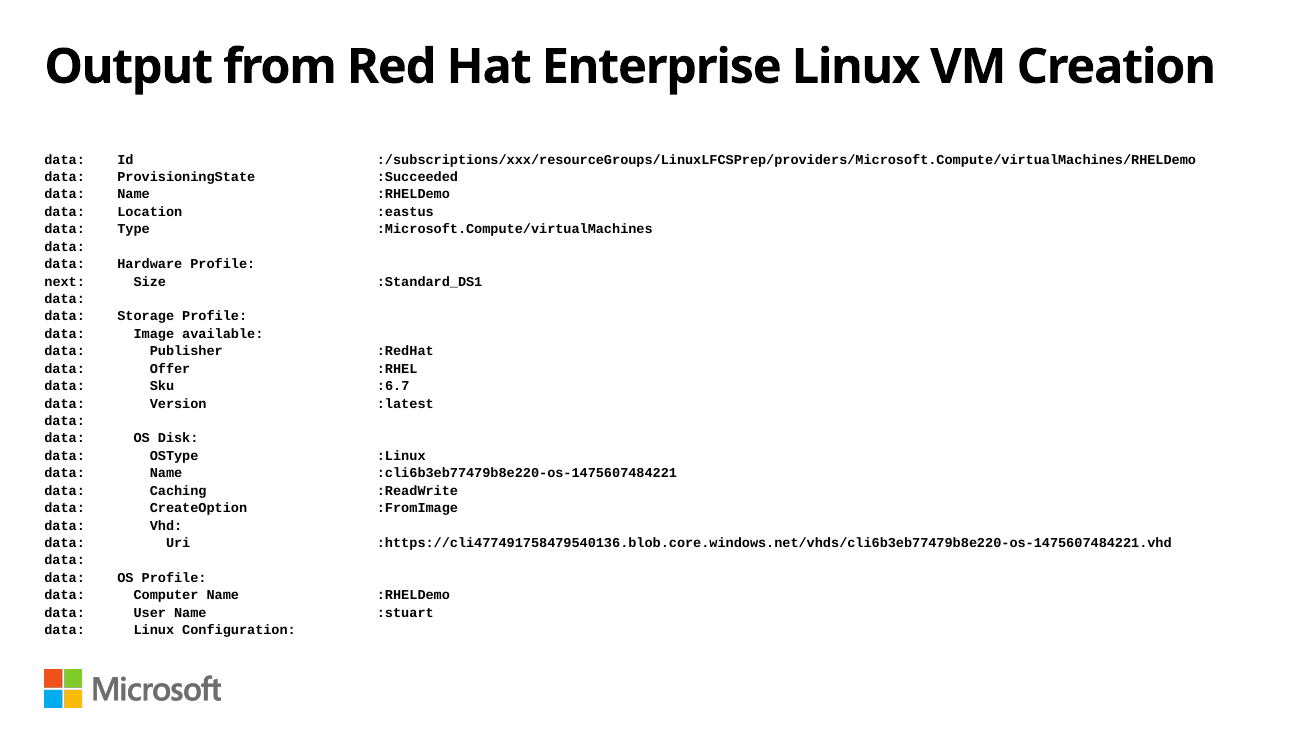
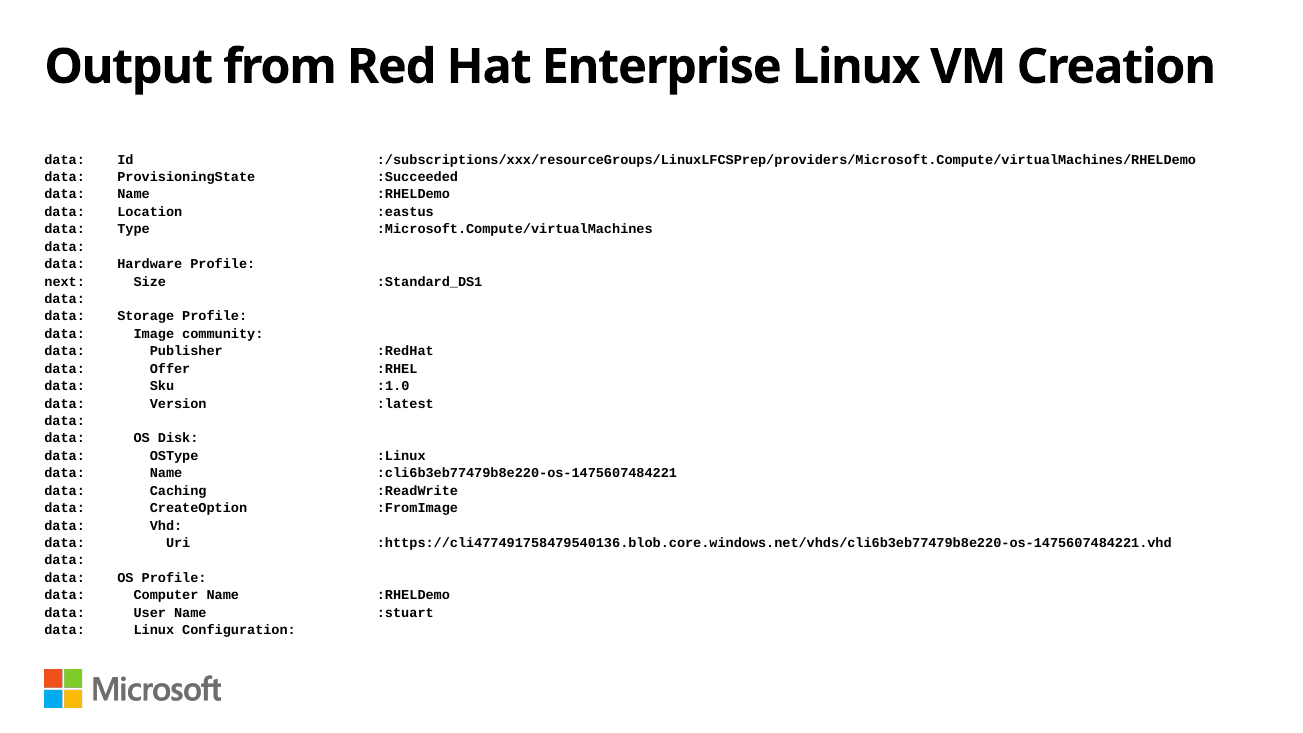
available: available -> community (223, 334)
:6.7: :6.7 -> :1.0 (393, 386)
